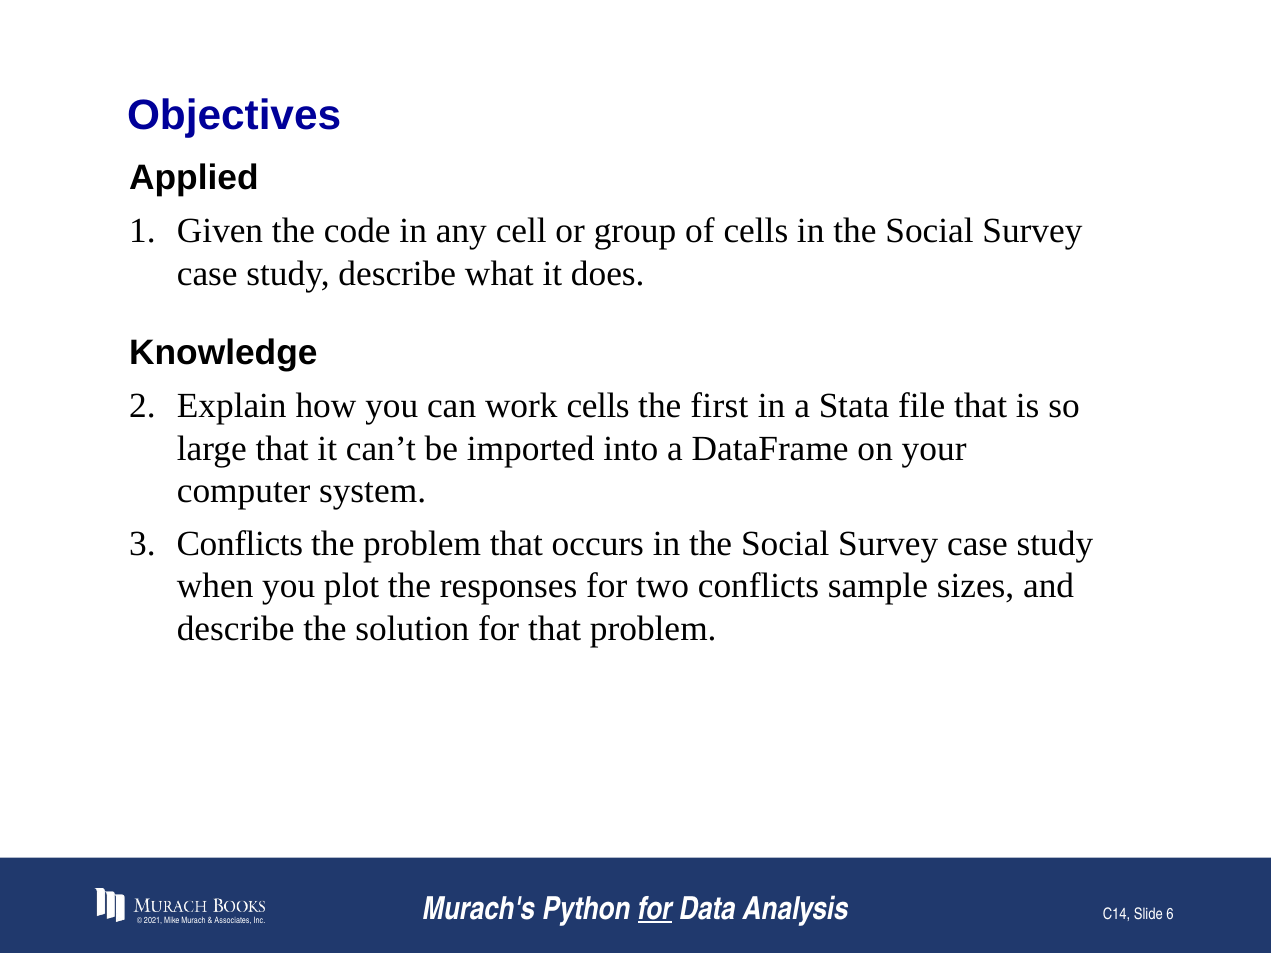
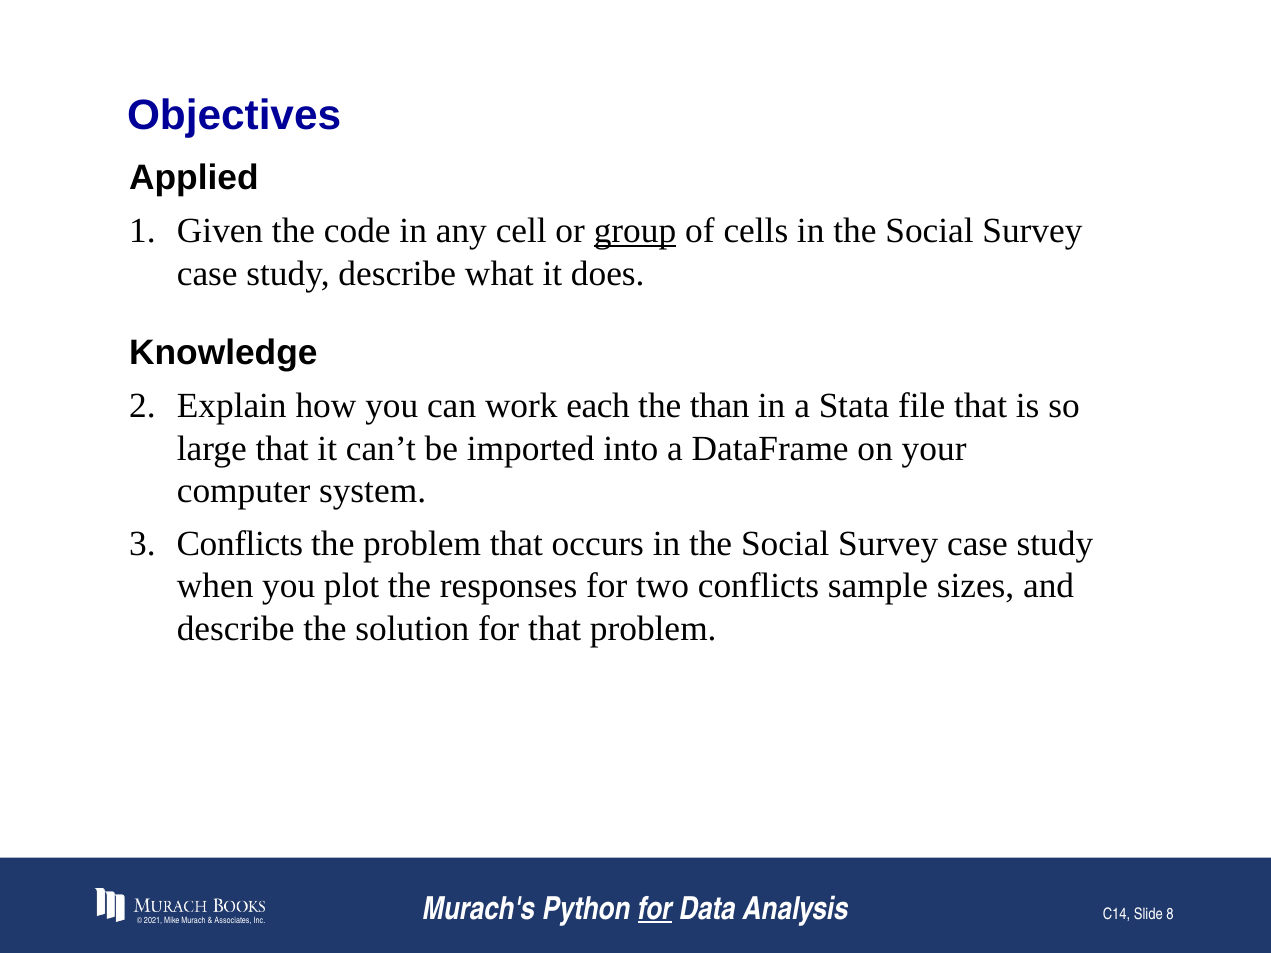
group underline: none -> present (635, 231)
work cells: cells -> each (598, 406)
first: first -> than (720, 406)
6: 6 -> 8 (1170, 915)
